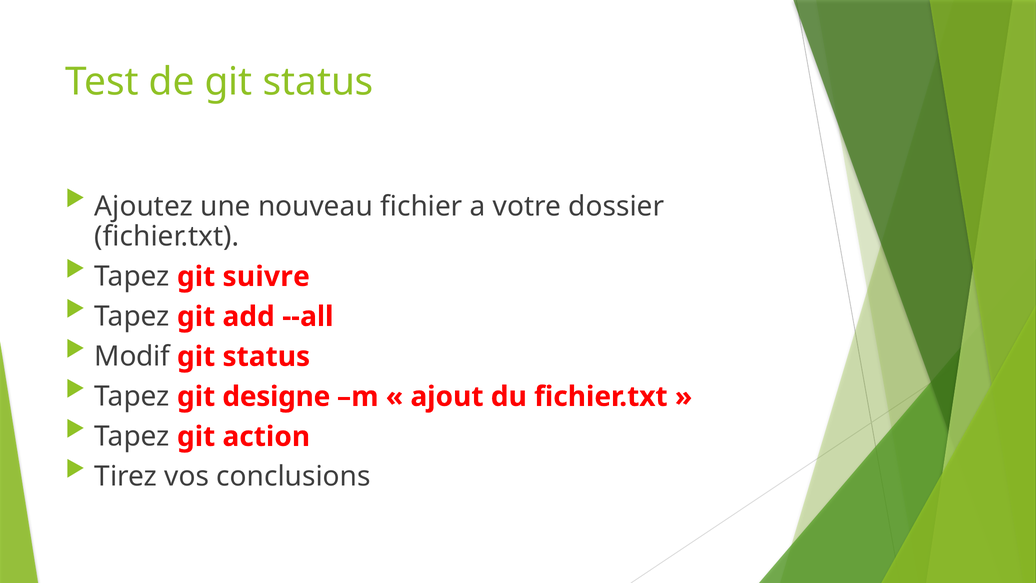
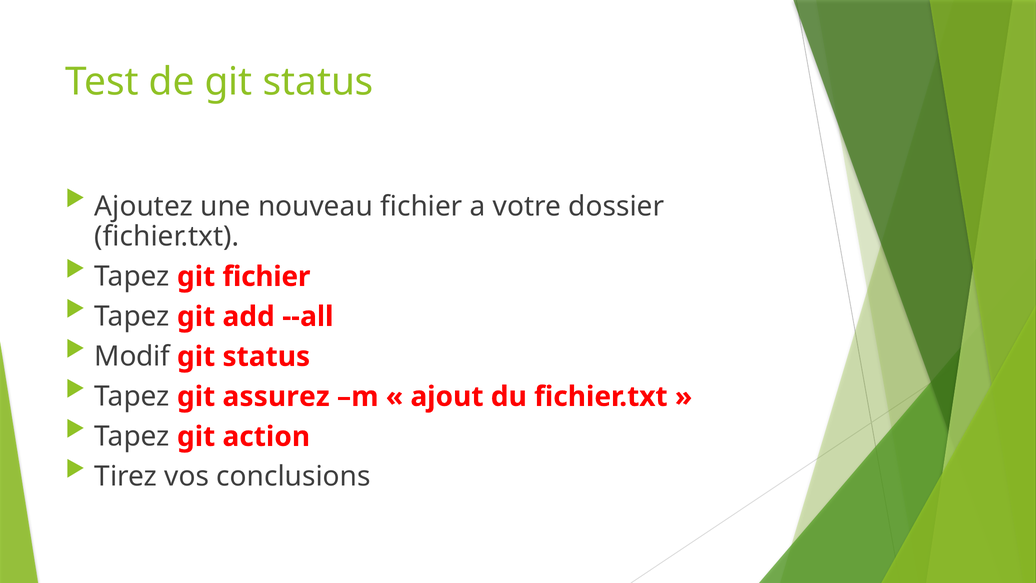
git suivre: suivre -> fichier (266, 277)
designe: designe -> assurez (276, 396)
